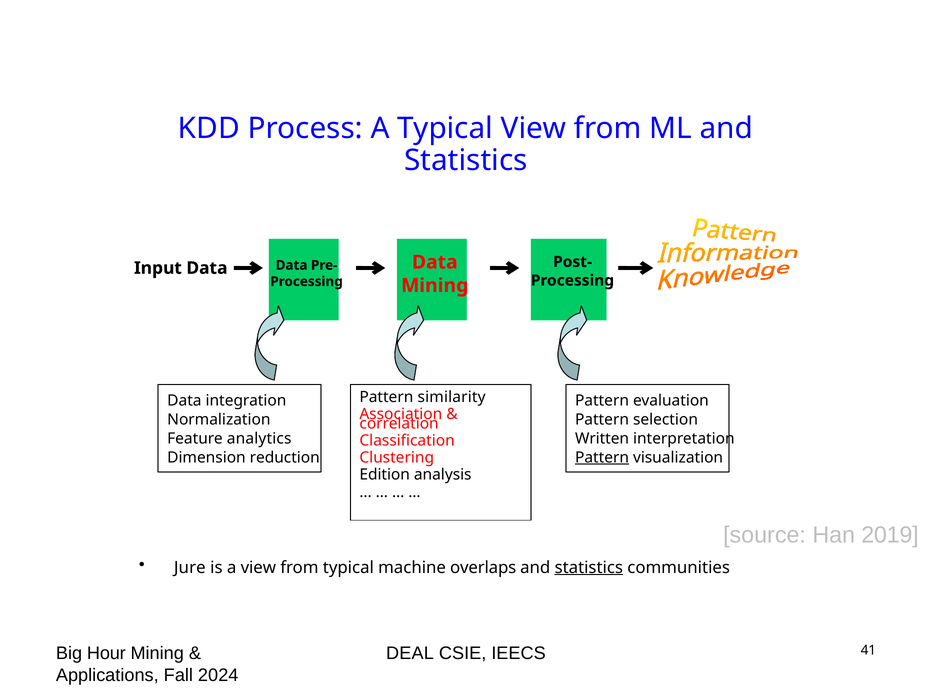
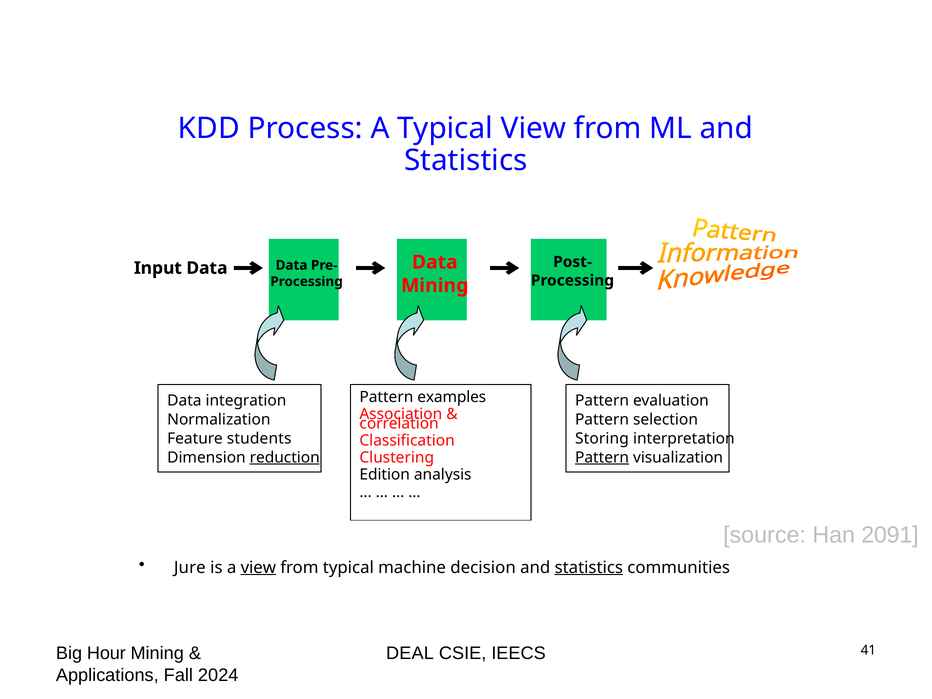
similarity: similarity -> examples (452, 397)
analytics: analytics -> students (259, 438)
Written: Written -> Storing (602, 438)
reduction underline: none -> present (285, 457)
2019: 2019 -> 2091 (890, 535)
view underline: none -> present (258, 567)
overlaps: overlaps -> decision (483, 567)
